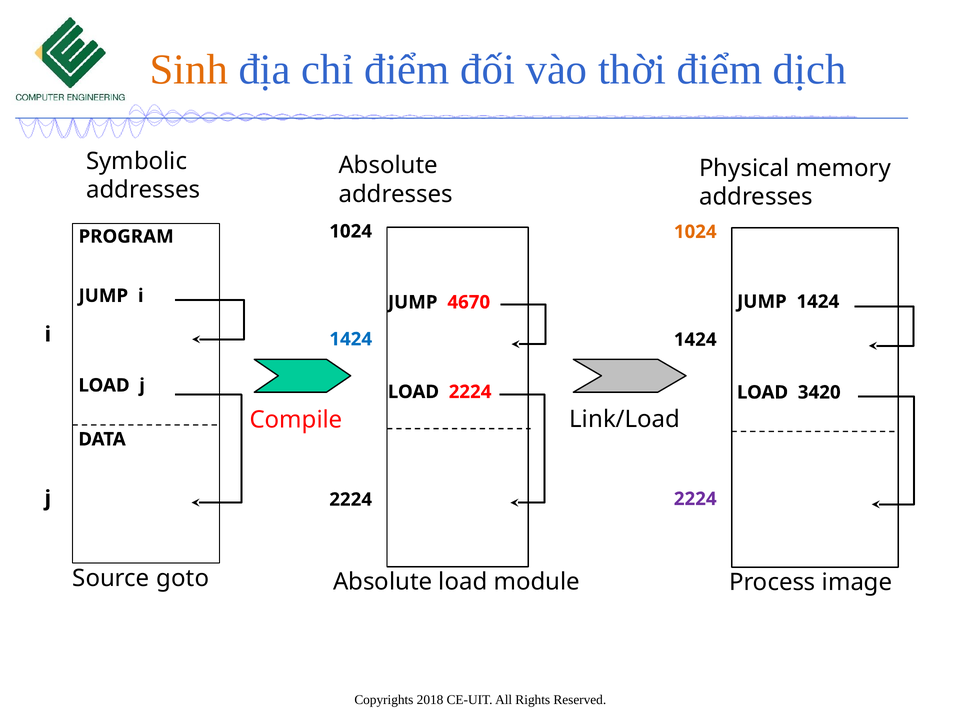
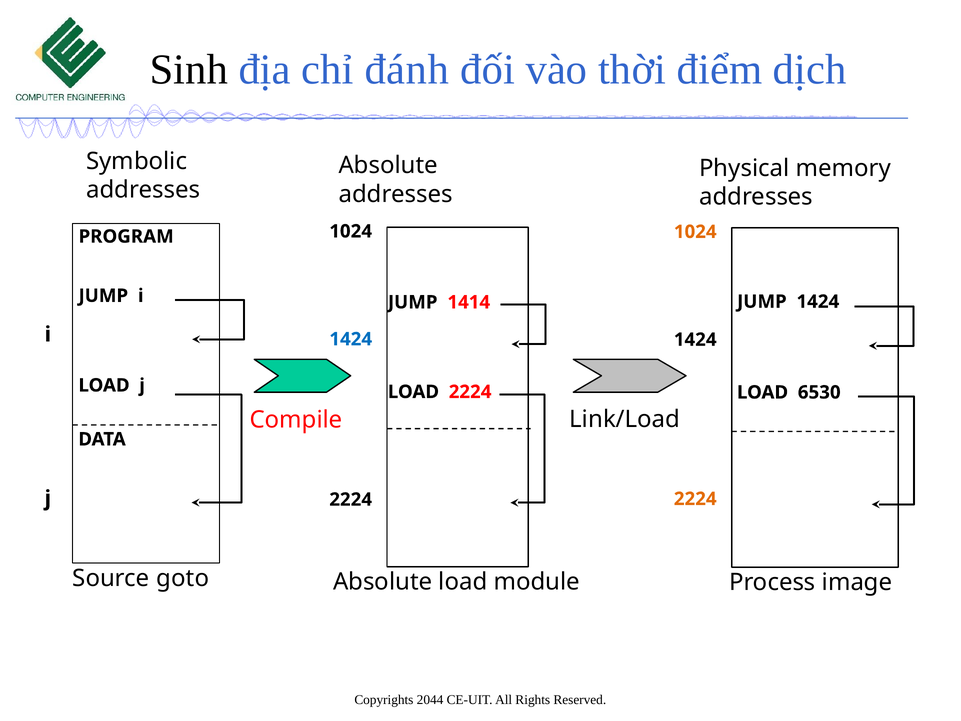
Sinh colour: orange -> black (189, 70)
chỉ điểm: điểm -> đánh (407, 70)
4670: 4670 -> 1414 (469, 302)
3420: 3420 -> 6530 (819, 392)
2224 colour: purple -> orange (695, 499)
2018: 2018 -> 2044 (430, 699)
